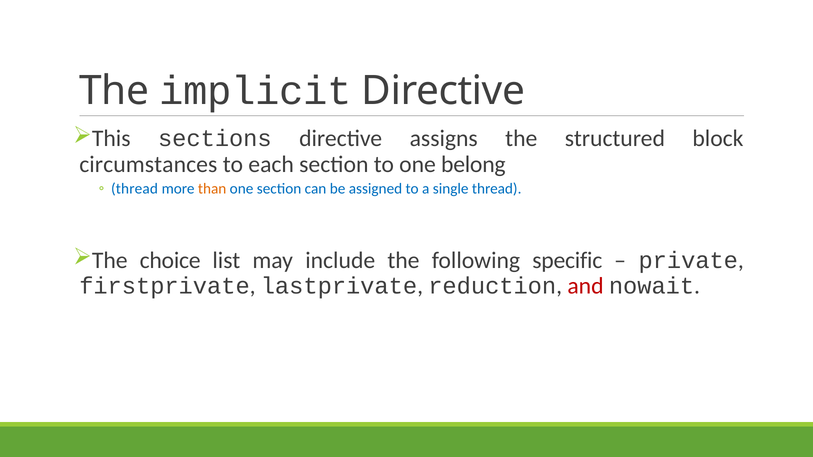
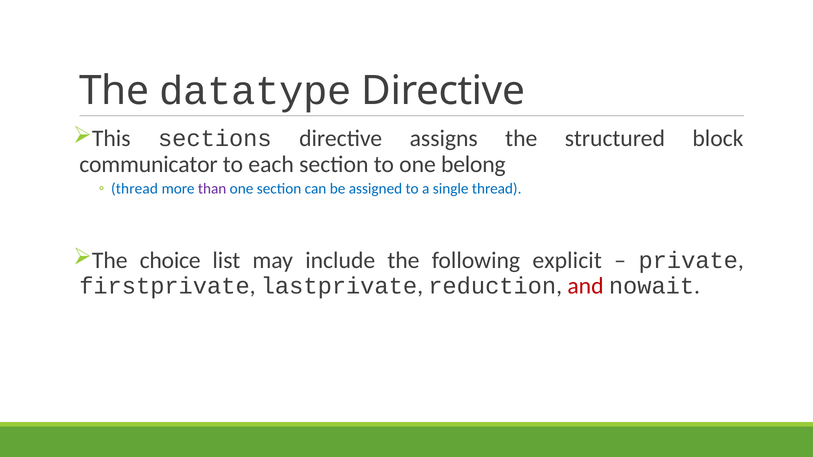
implicit: implicit -> datatype (255, 91)
circumstances: circumstances -> communicator (148, 164)
than colour: orange -> purple (212, 189)
specific: specific -> explicit (567, 261)
